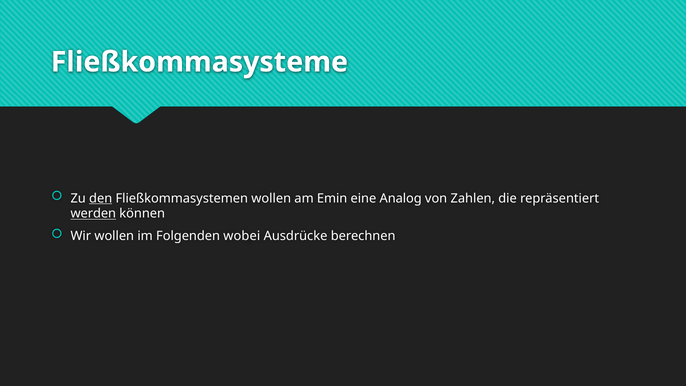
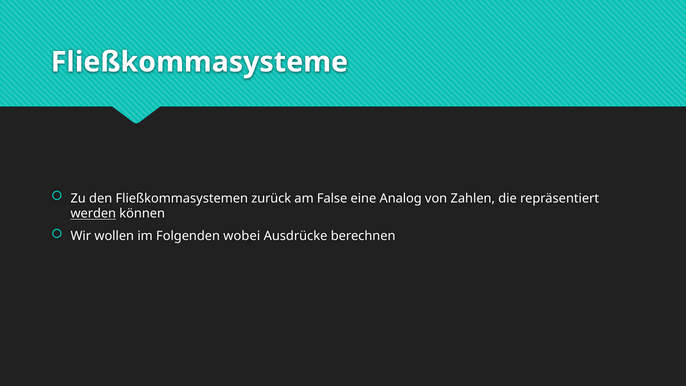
den underline: present -> none (101, 198)
Fließkommasystemen wollen: wollen -> zurück (271, 198)
Emin: Emin -> False (332, 198)
